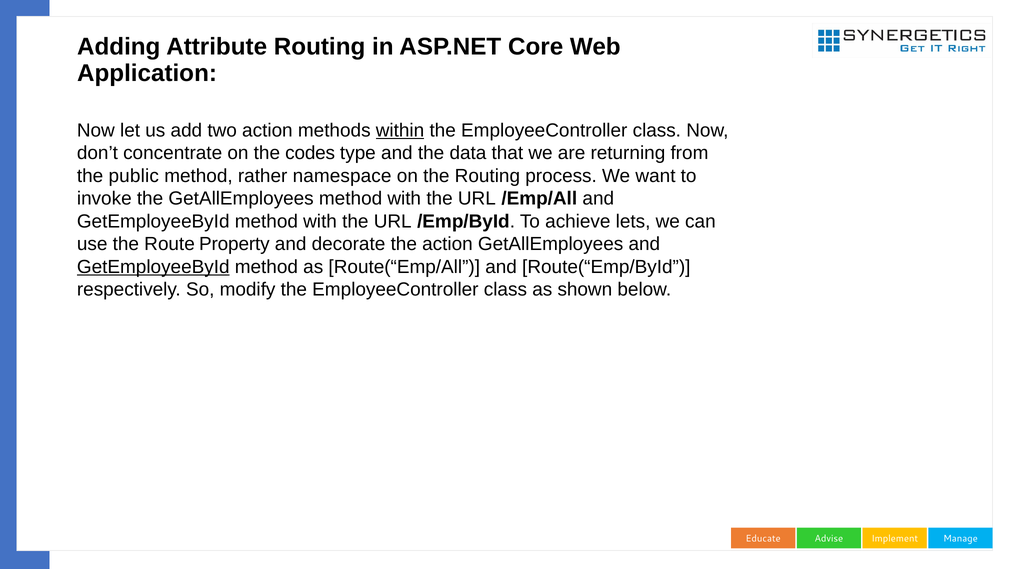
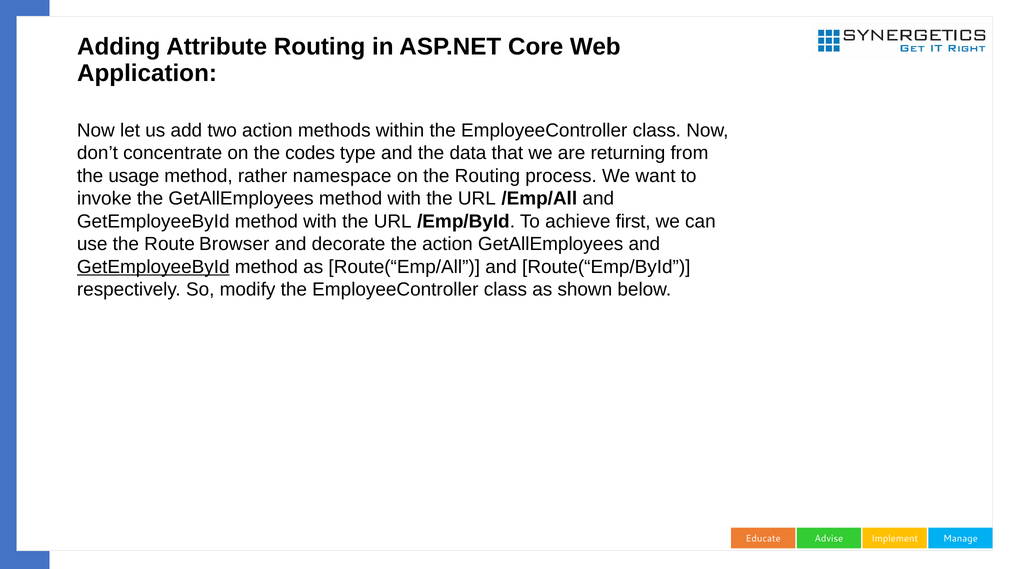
within underline: present -> none (400, 130)
public: public -> usage (134, 176)
lets: lets -> first (633, 221)
Property: Property -> Browser (234, 244)
